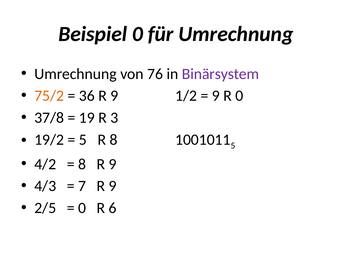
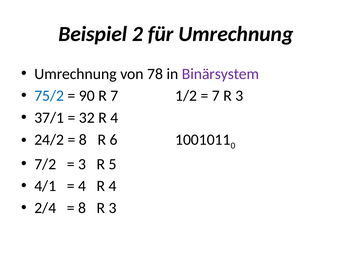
Beispiel 0: 0 -> 2 (137, 34)
76: 76 -> 78 (155, 74)
75/2 colour: orange -> blue (49, 96)
36: 36 -> 90 (87, 96)
9: 9 -> 7 (114, 96)
9: 9 -> 7 (216, 96)
0: 0 -> 3 (239, 96)
37/8: 37/8 -> 37/1 (49, 118)
19: 19 -> 32 (87, 118)
3: 3 -> 4 (114, 118)
19/2: 19/2 -> 24/2 (49, 140)
5: 5 -> 8 (83, 140)
R 8: 8 -> 6 (114, 140)
5: 5 -> 0 (233, 146)
4/2: 4/2 -> 7/2 (45, 164)
8: 8 -> 3 (82, 164)
9: 9 -> 5 (113, 164)
4/3: 4/3 -> 4/1 (45, 186)
7: 7 -> 4 (82, 186)
9: 9 -> 4 (113, 186)
2/5: 2/5 -> 2/4 (45, 208)
0: 0 -> 8 (82, 208)
6: 6 -> 3 (113, 208)
